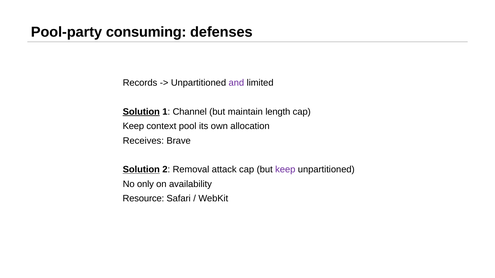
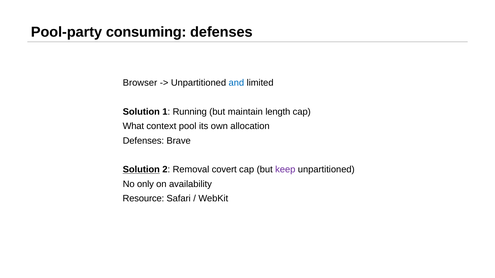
Records: Records -> Browser (140, 83)
and colour: purple -> blue (236, 83)
Solution underline: present -> none (141, 112)
Channel: Channel -> Running (190, 112)
Keep: Keep -> What (133, 126)
Receives: Receives -> Defenses (143, 141)
attack: attack -> covert (224, 170)
